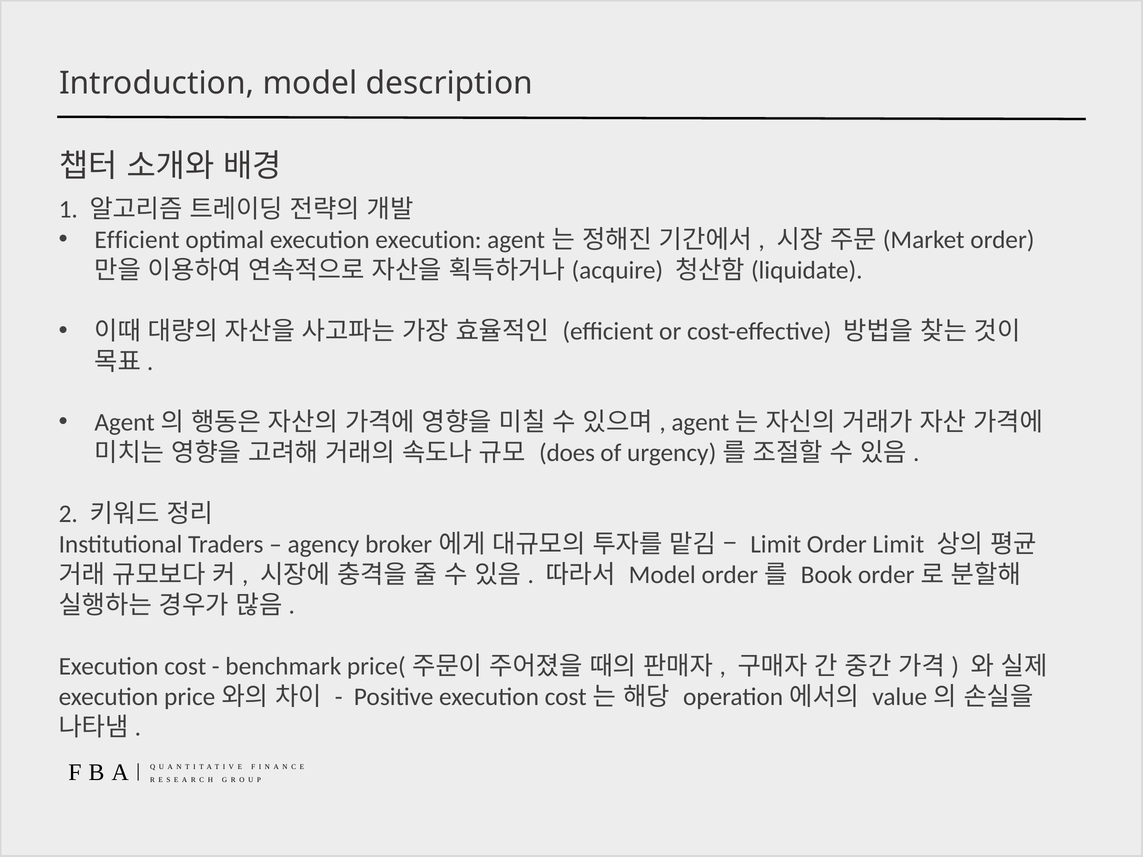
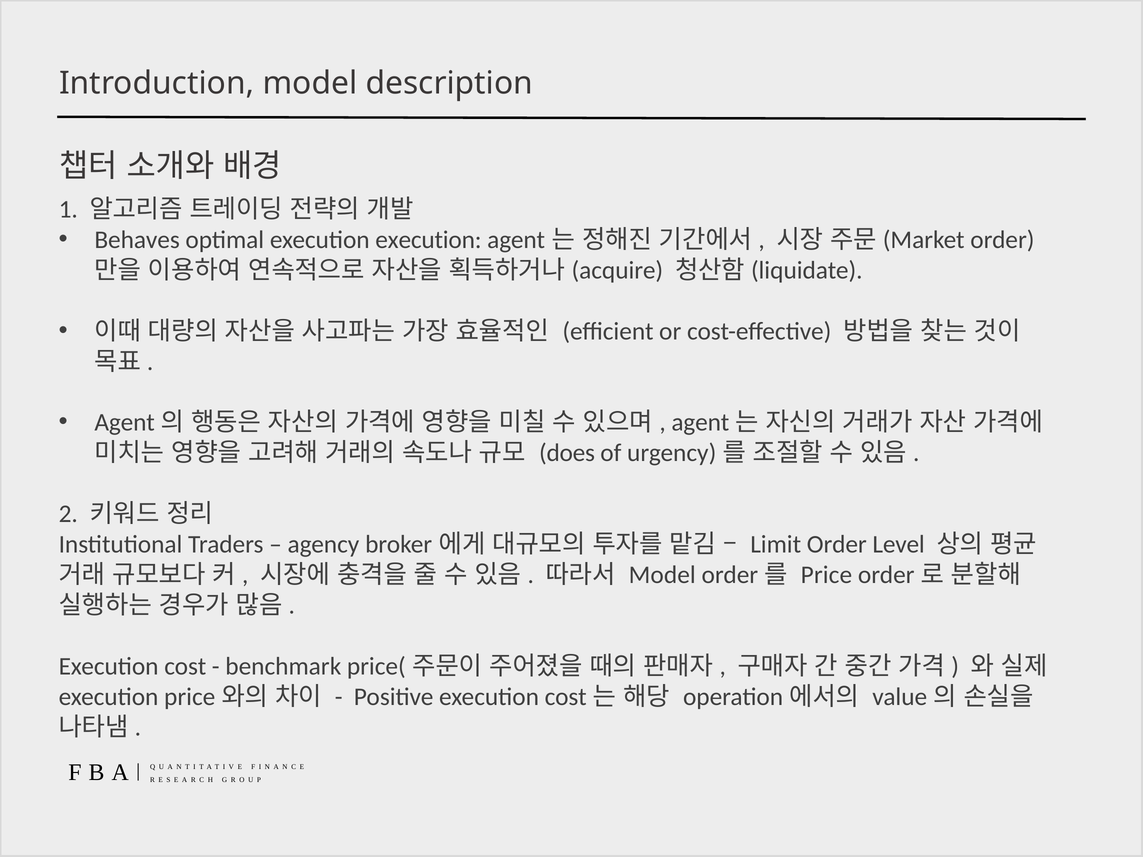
Efficient: Efficient -> Behaves (137, 240)
Order Limit: Limit -> Level (899, 545)
Book: Book -> Price (826, 575)
